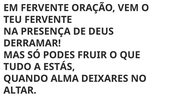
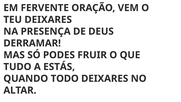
TEU FERVENTE: FERVENTE -> DEIXARES (48, 20)
ALMA: ALMA -> TODO (65, 78)
